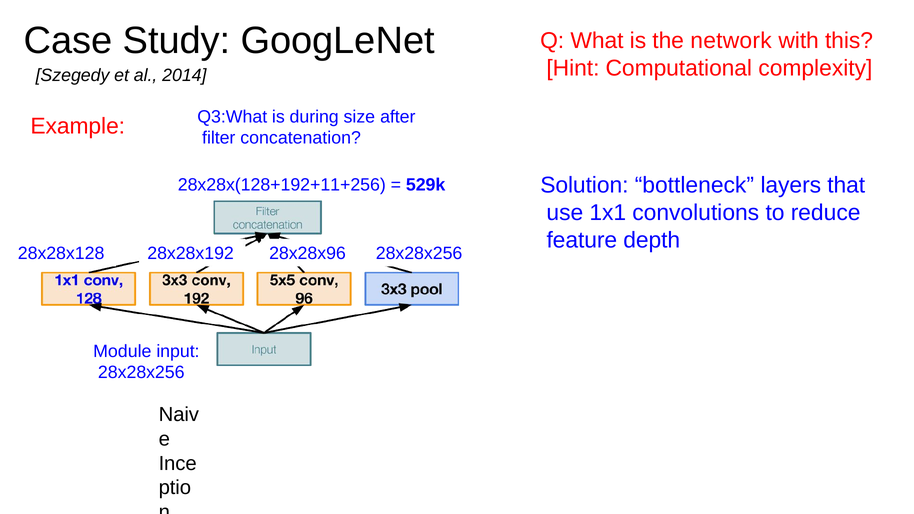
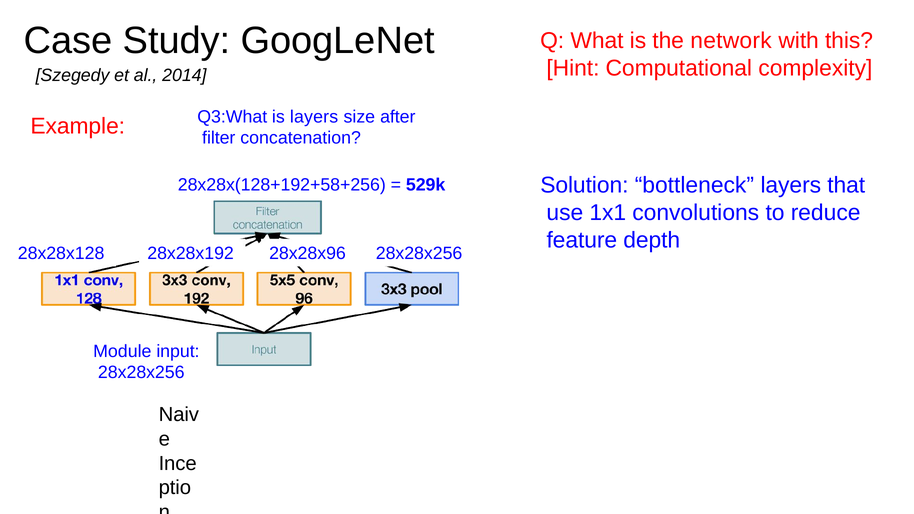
is during: during -> layers (314, 117)
28x28x(128+192+11+256: 28x28x(128+192+11+256 -> 28x28x(128+192+58+256 (282, 185)
